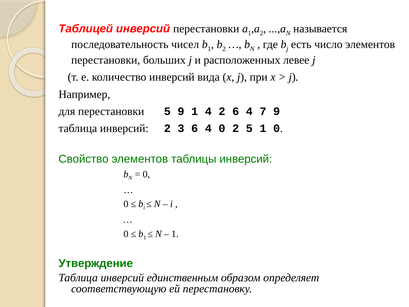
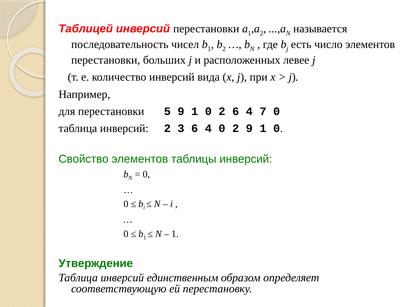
5 9 1 4: 4 -> 0 (208, 111)
7 9: 9 -> 0 (277, 111)
2 5: 5 -> 9 (249, 128)
